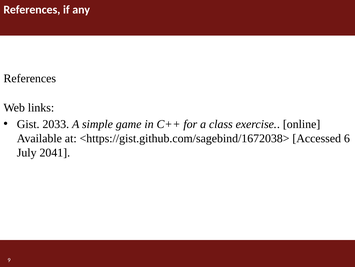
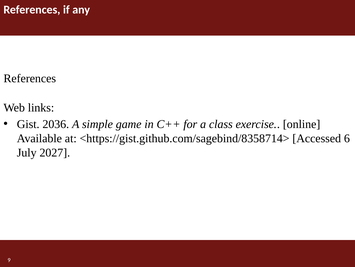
2033: 2033 -> 2036 (56, 124)
<https://gist.github.com/sagebind/1672038>: <https://gist.github.com/sagebind/1672038> -> <https://gist.github.com/sagebind/8358714> (185, 138)
2041: 2041 -> 2027 (55, 152)
